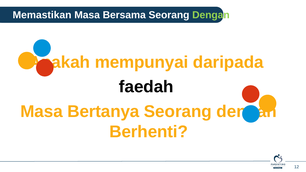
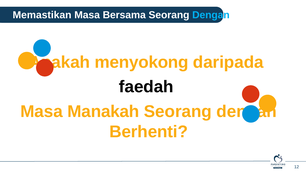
Dengan colour: light green -> light blue (211, 15)
mempunyai: mempunyai -> menyokong (142, 62)
Bertanya: Bertanya -> Manakah (103, 112)
